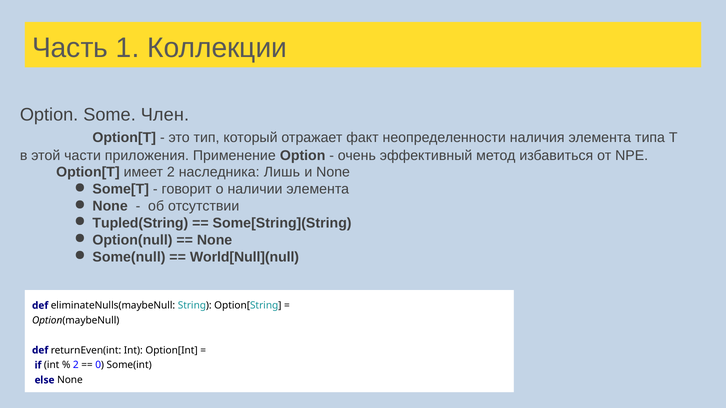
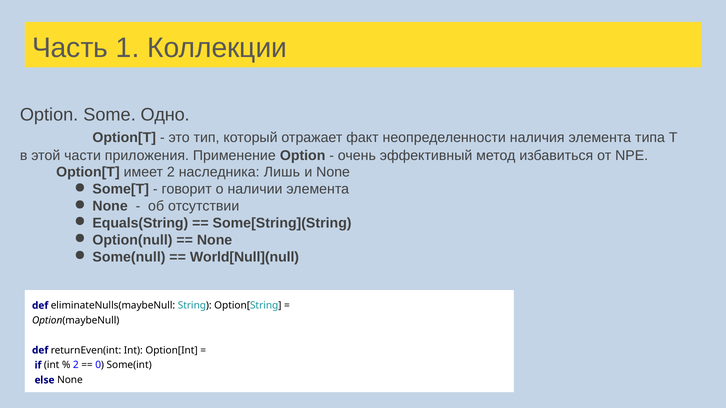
Член: Член -> Одно (165, 115)
Tupled(String: Tupled(String -> Equals(String (140, 223)
